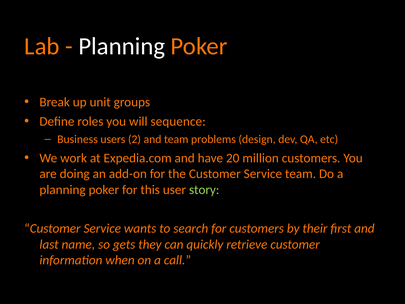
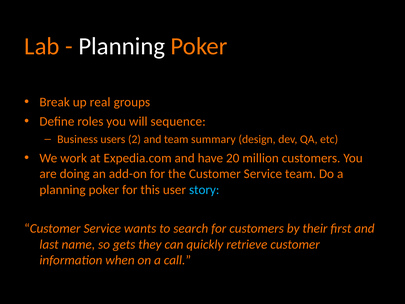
unit: unit -> real (100, 102)
problems: problems -> summary (213, 139)
story colour: light green -> light blue (204, 190)
